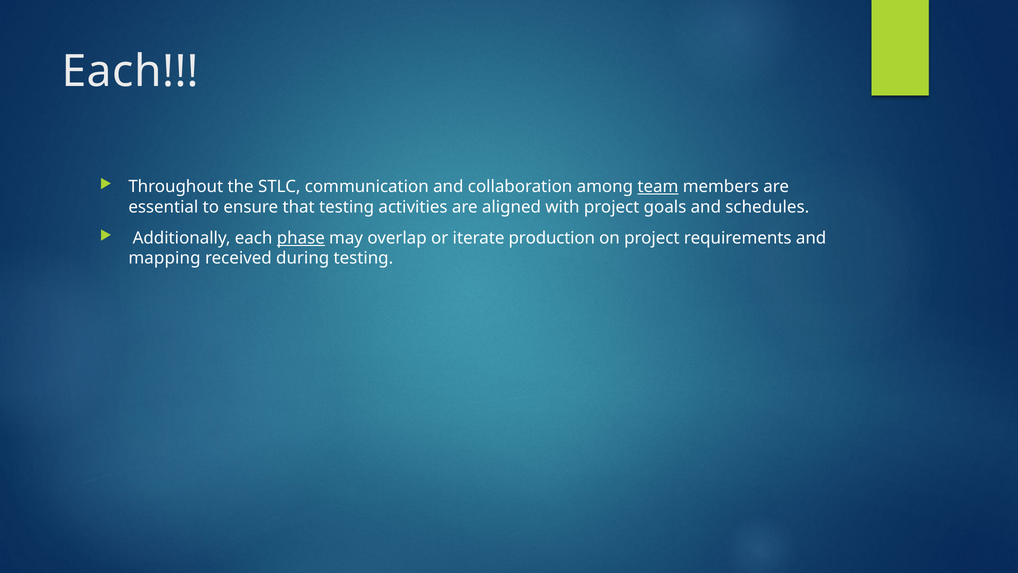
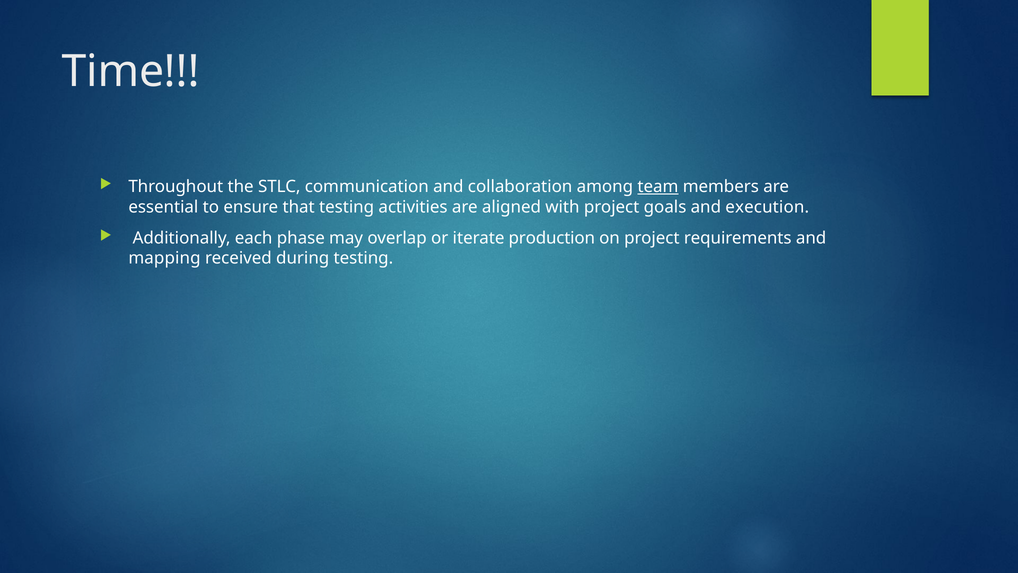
Each: Each -> Time (131, 71)
schedules: schedules -> execution (767, 207)
phase underline: present -> none (301, 238)
